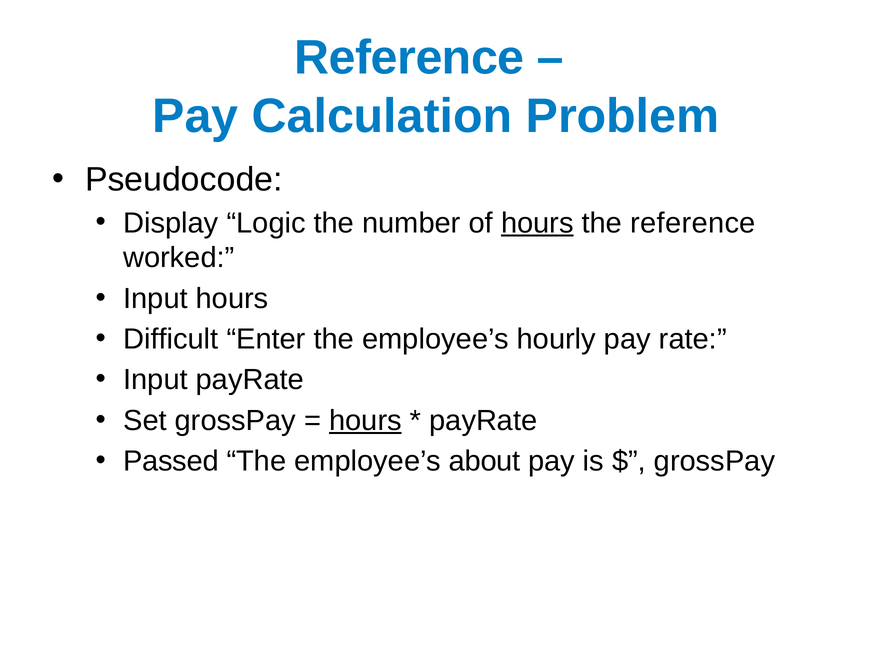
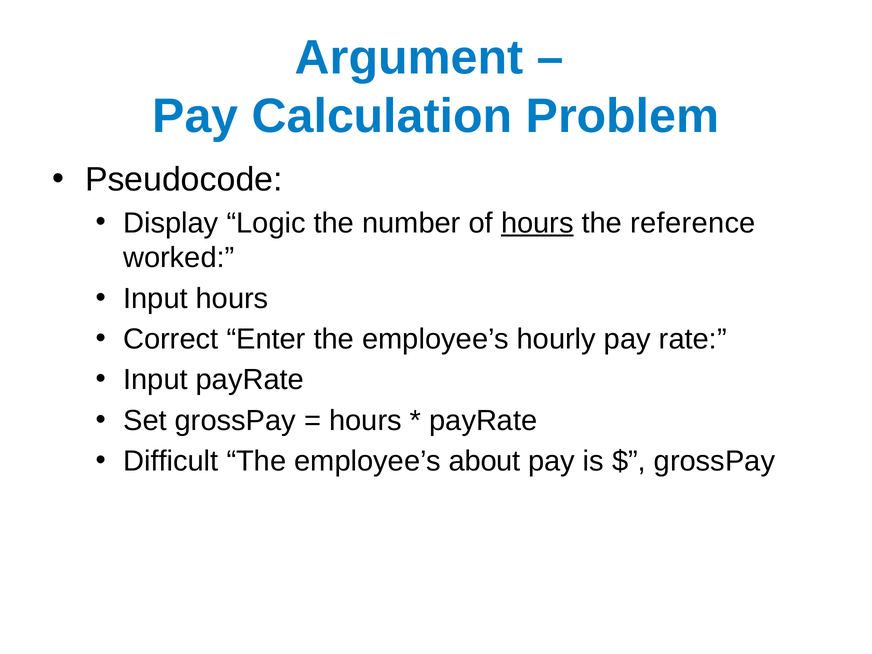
Reference: Reference -> Argument (409, 58)
Difficult: Difficult -> Correct (171, 339)
hours underline: present -> none (365, 421)
Passed: Passed -> Difficult (171, 461)
